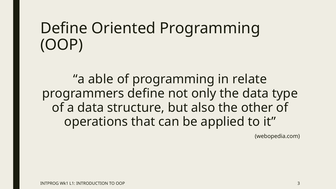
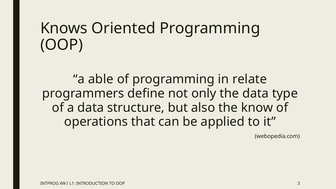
Define: Define -> Knows (64, 28)
other: other -> know (257, 108)
